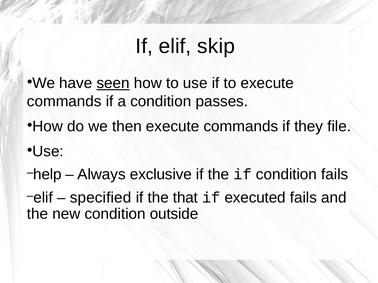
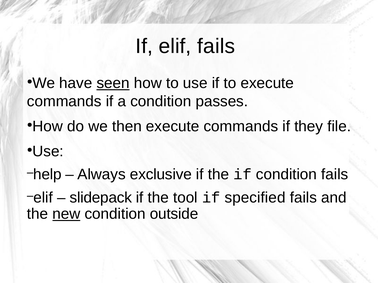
elif skip: skip -> fails (216, 46)
specified: specified -> slidepack (101, 198)
that: that -> tool (185, 198)
executed: executed -> specified (255, 198)
new underline: none -> present (66, 214)
